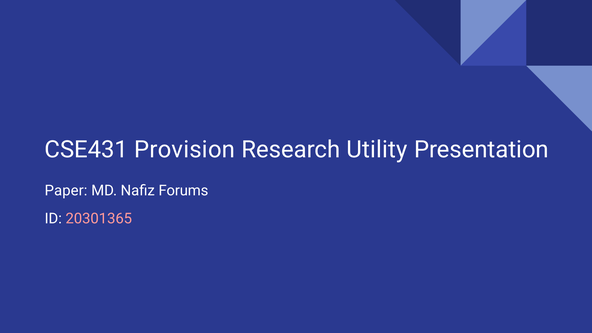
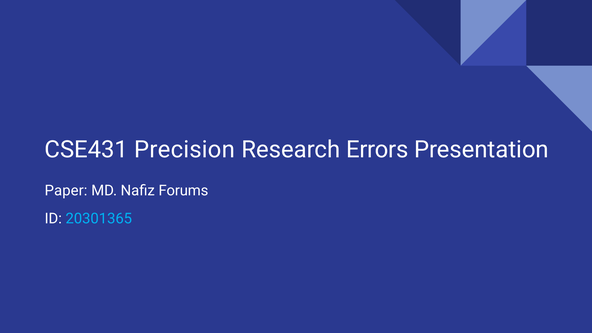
Provision: Provision -> Precision (185, 150)
Utility: Utility -> Errors (377, 150)
20301365 colour: pink -> light blue (99, 219)
